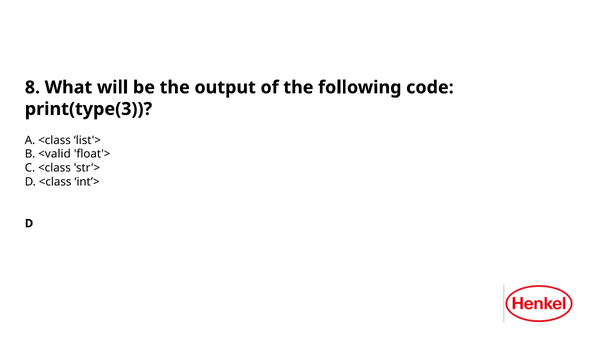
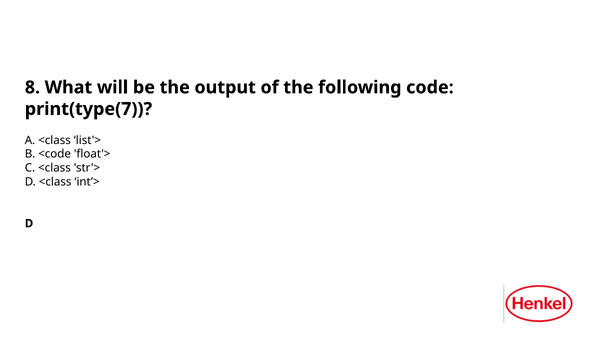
print(type(3: print(type(3 -> print(type(7 (88, 109)
<valid: <valid -> <code (55, 154)
